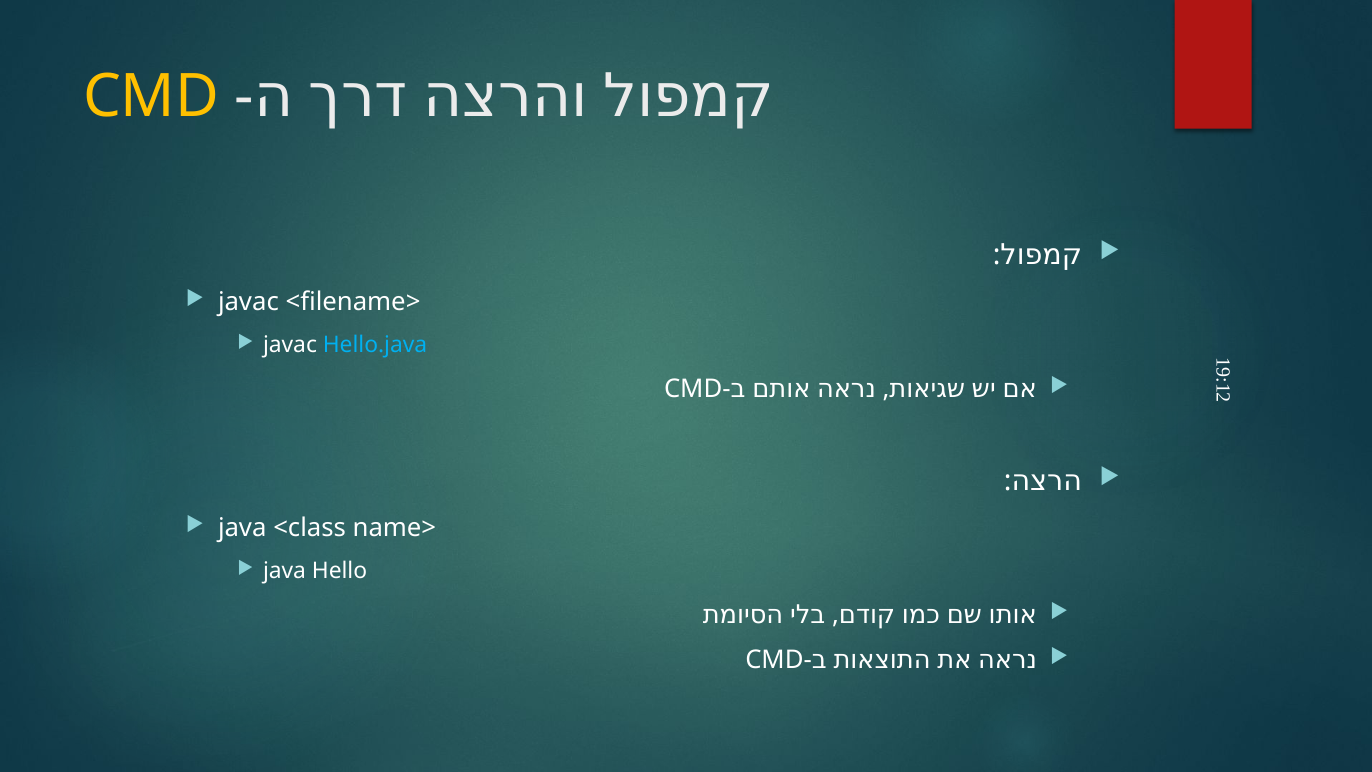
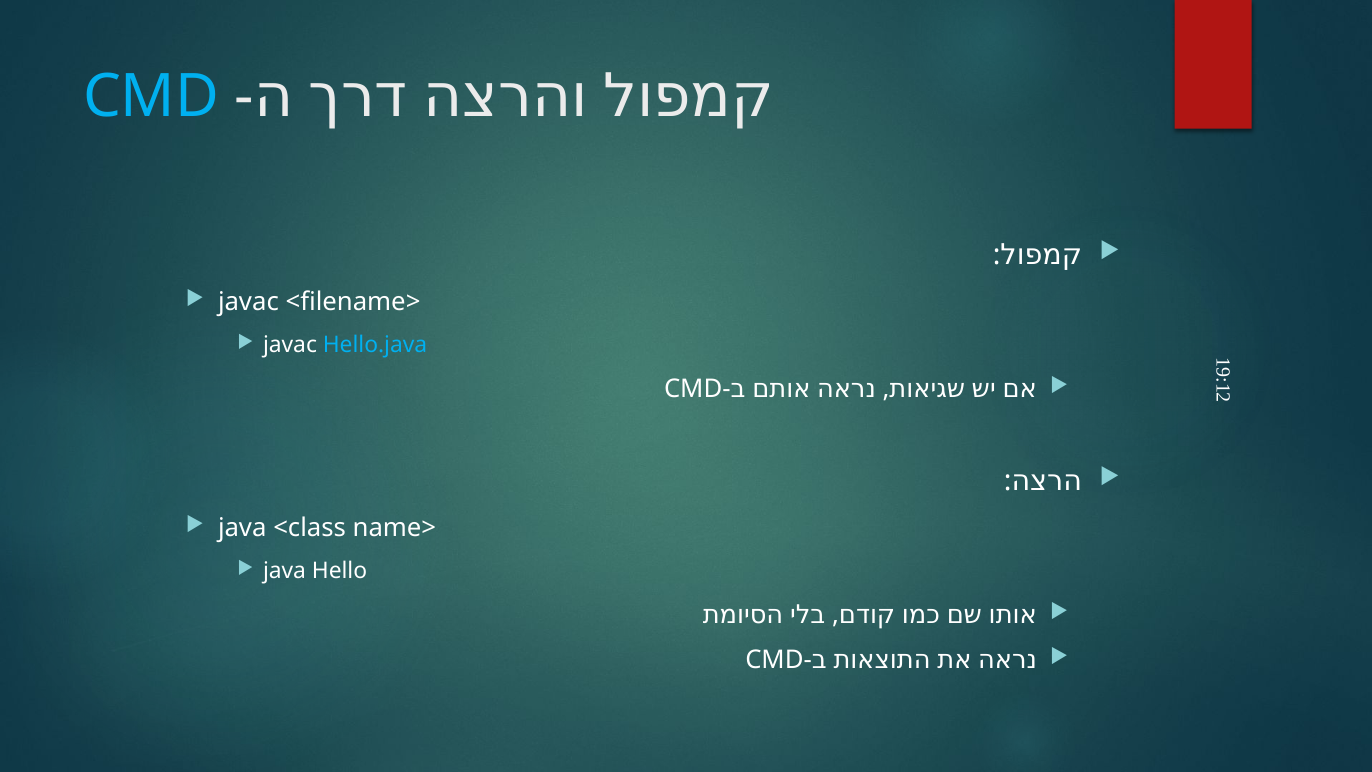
CMD colour: yellow -> light blue (151, 96)
